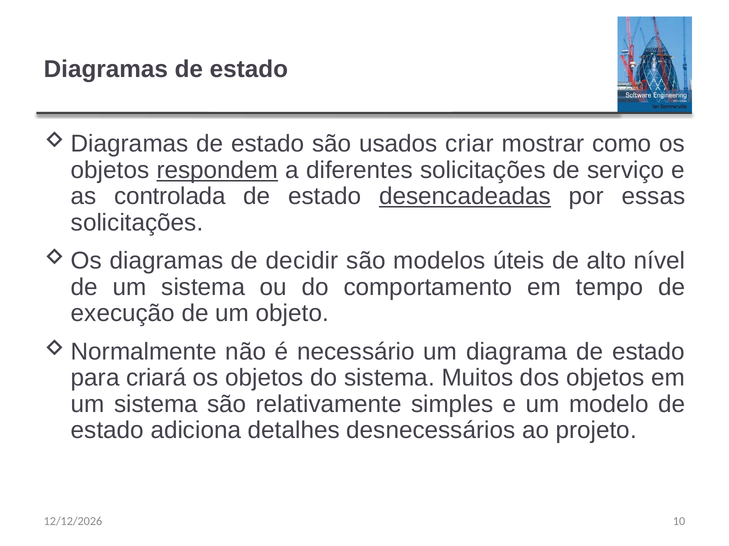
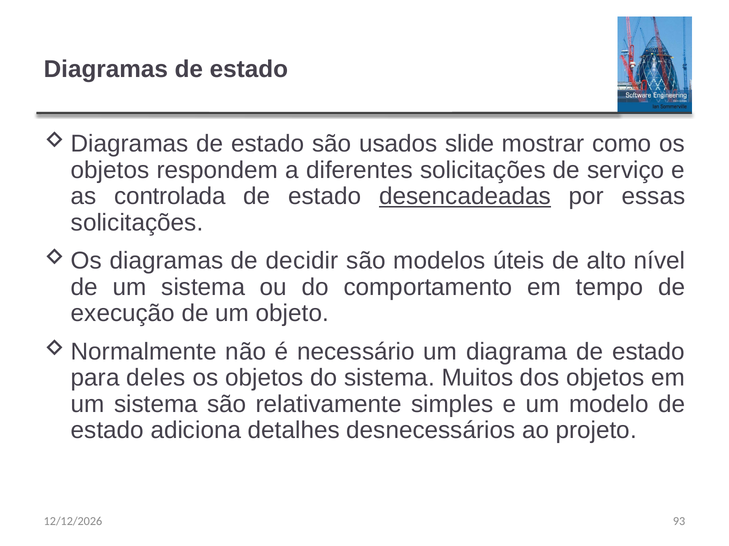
criar: criar -> slide (470, 144)
respondem underline: present -> none (217, 170)
criará: criará -> deles (156, 378)
10: 10 -> 93 (679, 522)
